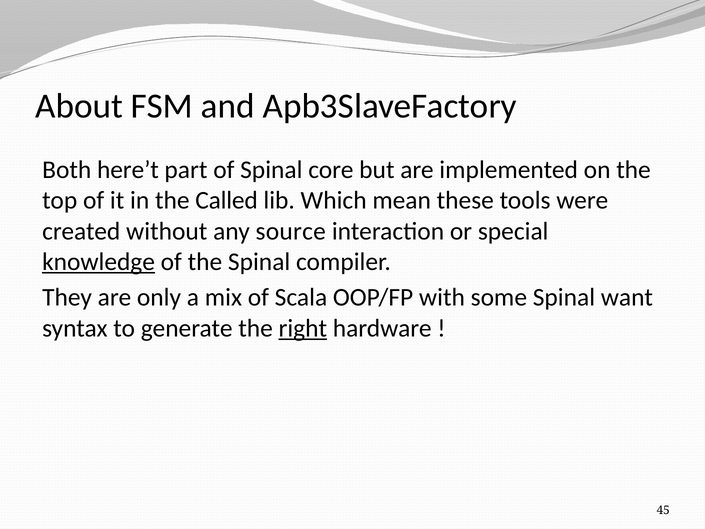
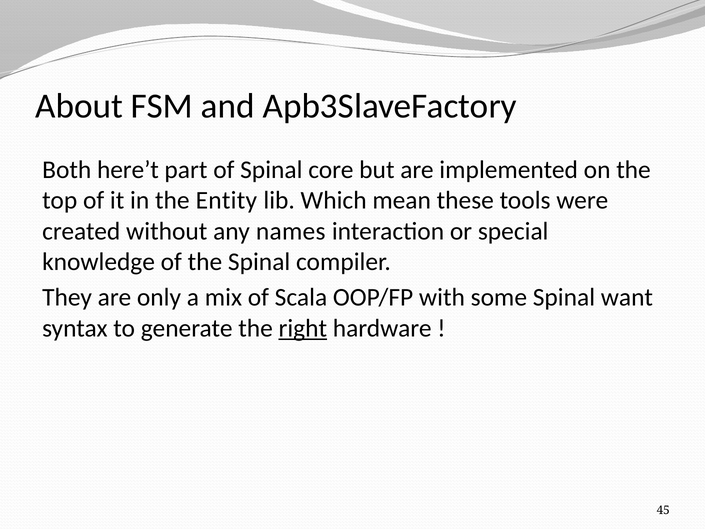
Called: Called -> Entity (226, 200)
source: source -> names (291, 231)
knowledge underline: present -> none (99, 262)
